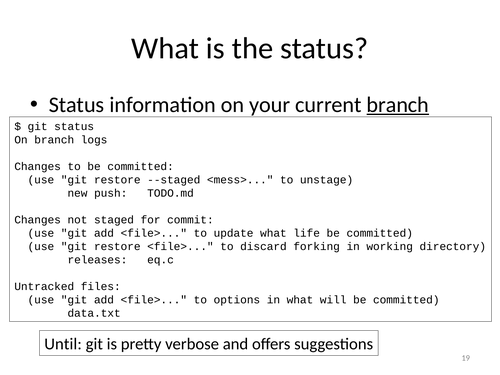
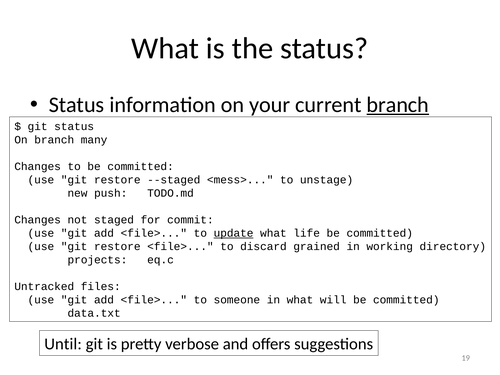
logs: logs -> many (94, 140)
update underline: none -> present (234, 233)
forking: forking -> grained (317, 247)
releases: releases -> projects (97, 260)
options: options -> someone (237, 300)
